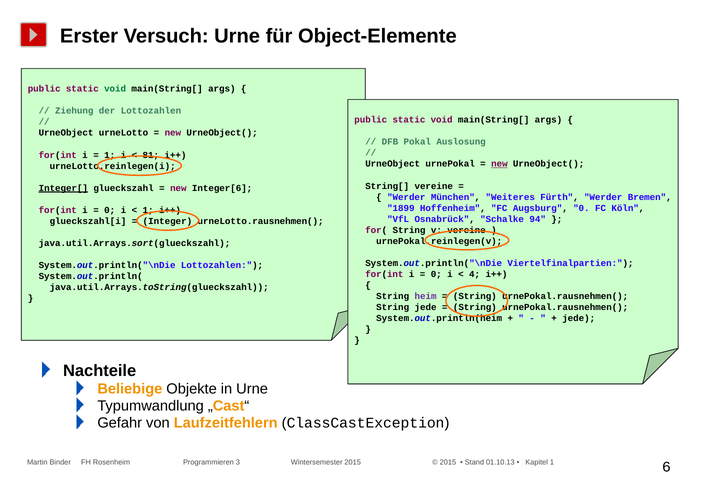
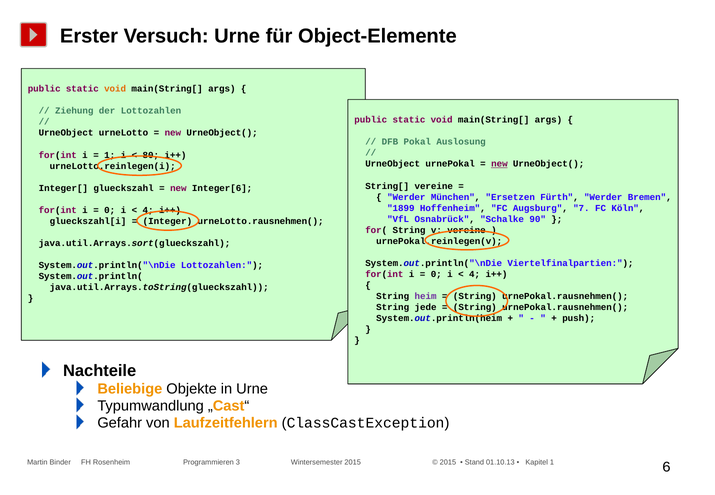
void colour: green -> orange (115, 89)
81: 81 -> 80 (151, 155)
Integer[ underline: present -> none (63, 188)
Weiteres: Weiteres -> Ersetzen (510, 197)
Augsburg 0: 0 -> 7 (581, 208)
1: 1 -> 4 (148, 210)
94: 94 -> 90 (538, 219)
jede: jede -> push (579, 318)
